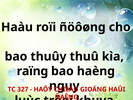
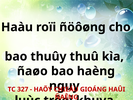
raïng: raïng -> ñaøo (32, 71)
